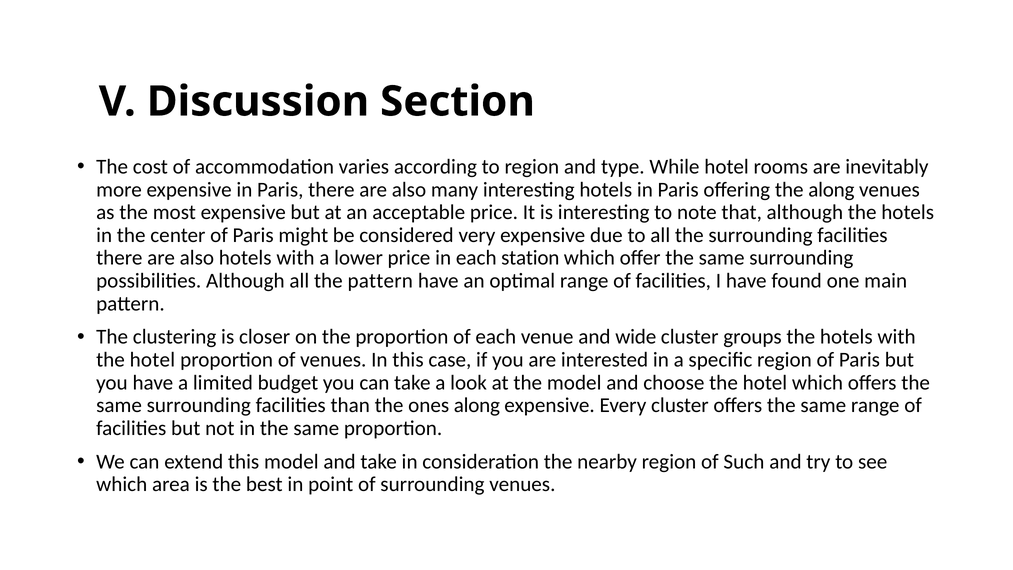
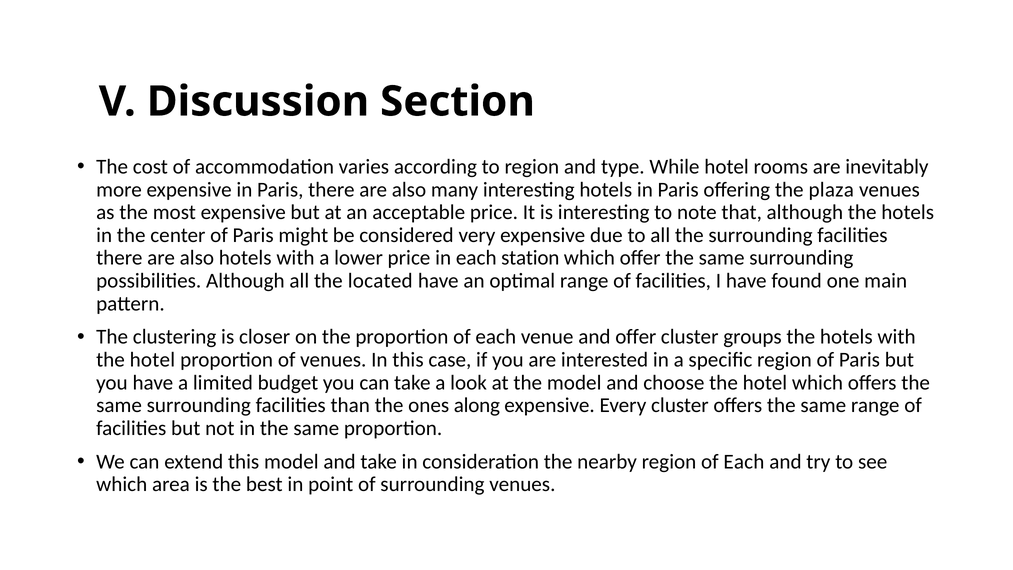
the along: along -> plaza (831, 190)
the pattern: pattern -> located (380, 281)
and wide: wide -> offer (636, 337)
region of Such: Such -> Each (744, 461)
